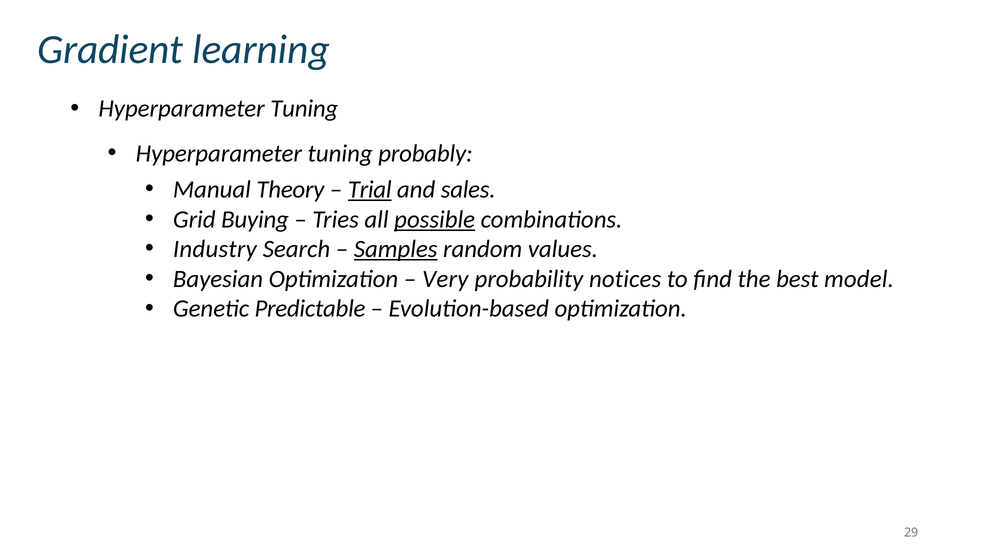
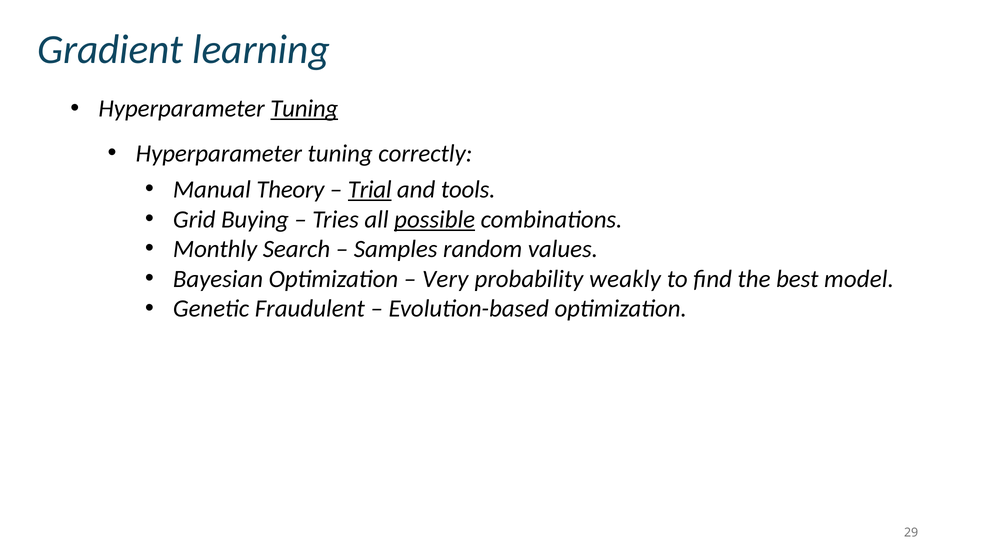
Tuning underline: none -> present (304, 109)
probably: probably -> correctly (425, 154)
sales: sales -> tools (468, 190)
Industry: Industry -> Monthly (215, 249)
Samples underline: present -> none (396, 249)
notices: notices -> weakly (625, 279)
Predictable: Predictable -> Fraudulent (310, 309)
